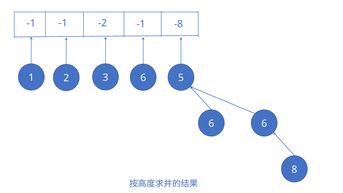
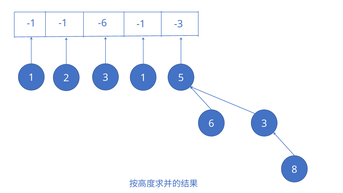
-2: -2 -> -6 (102, 23)
-8: -8 -> -3 (178, 24)
3 6: 6 -> 1 (143, 78)
6 6: 6 -> 3 (264, 124)
